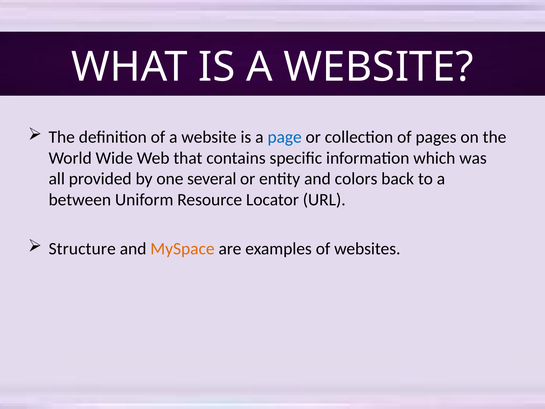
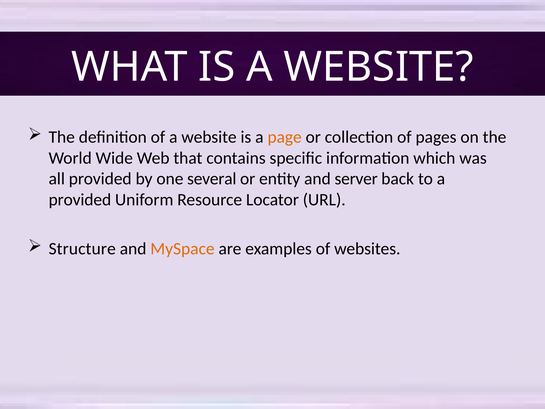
page colour: blue -> orange (285, 137)
colors: colors -> server (356, 179)
between: between -> provided (80, 200)
